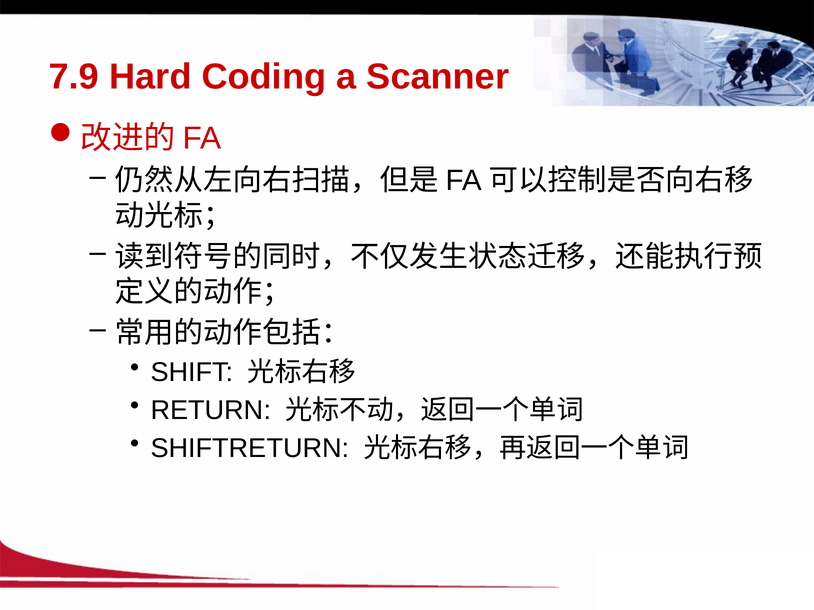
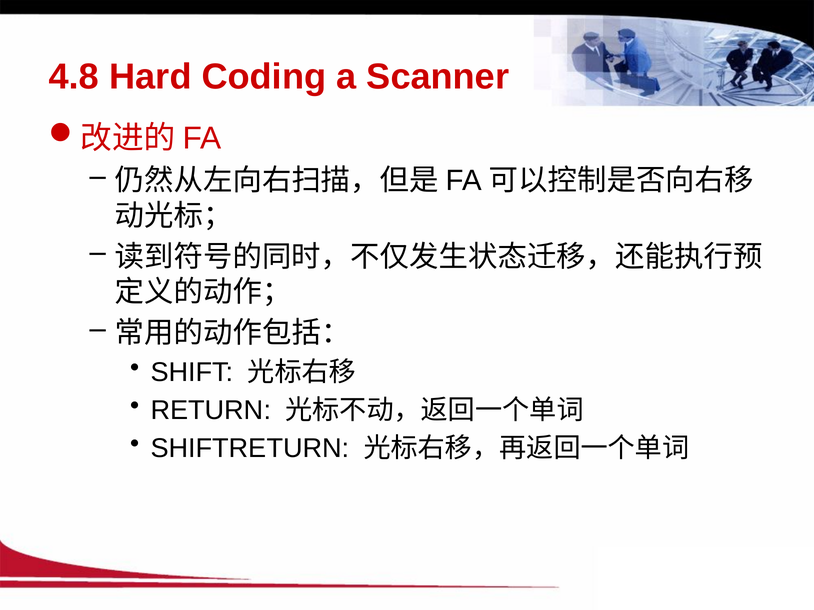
7.9: 7.9 -> 4.8 (74, 77)
